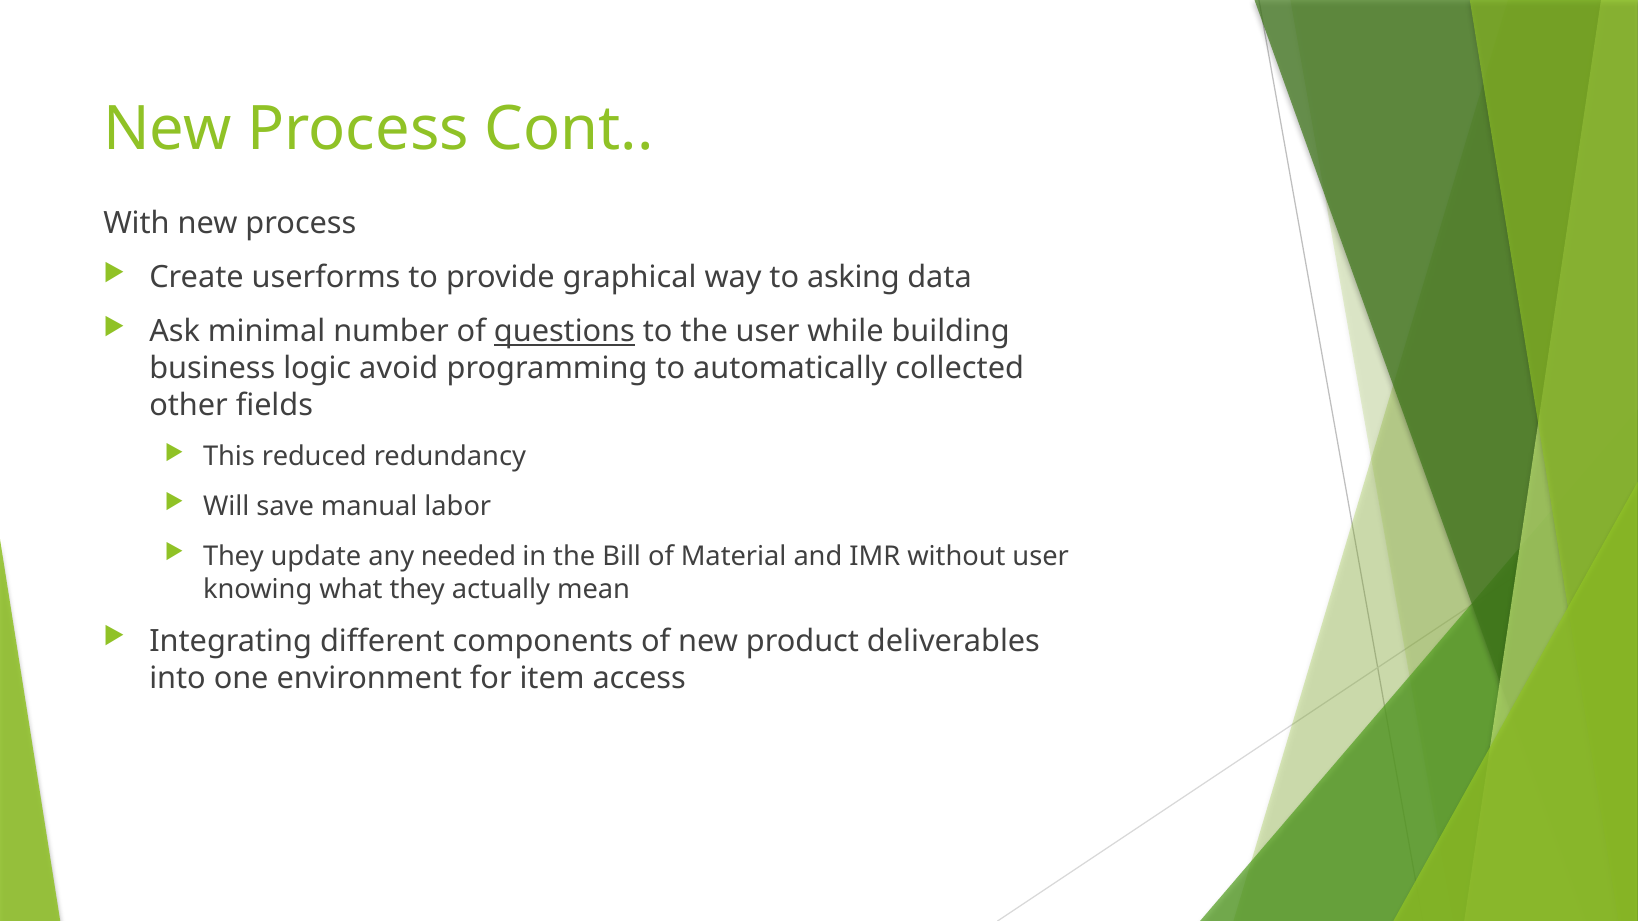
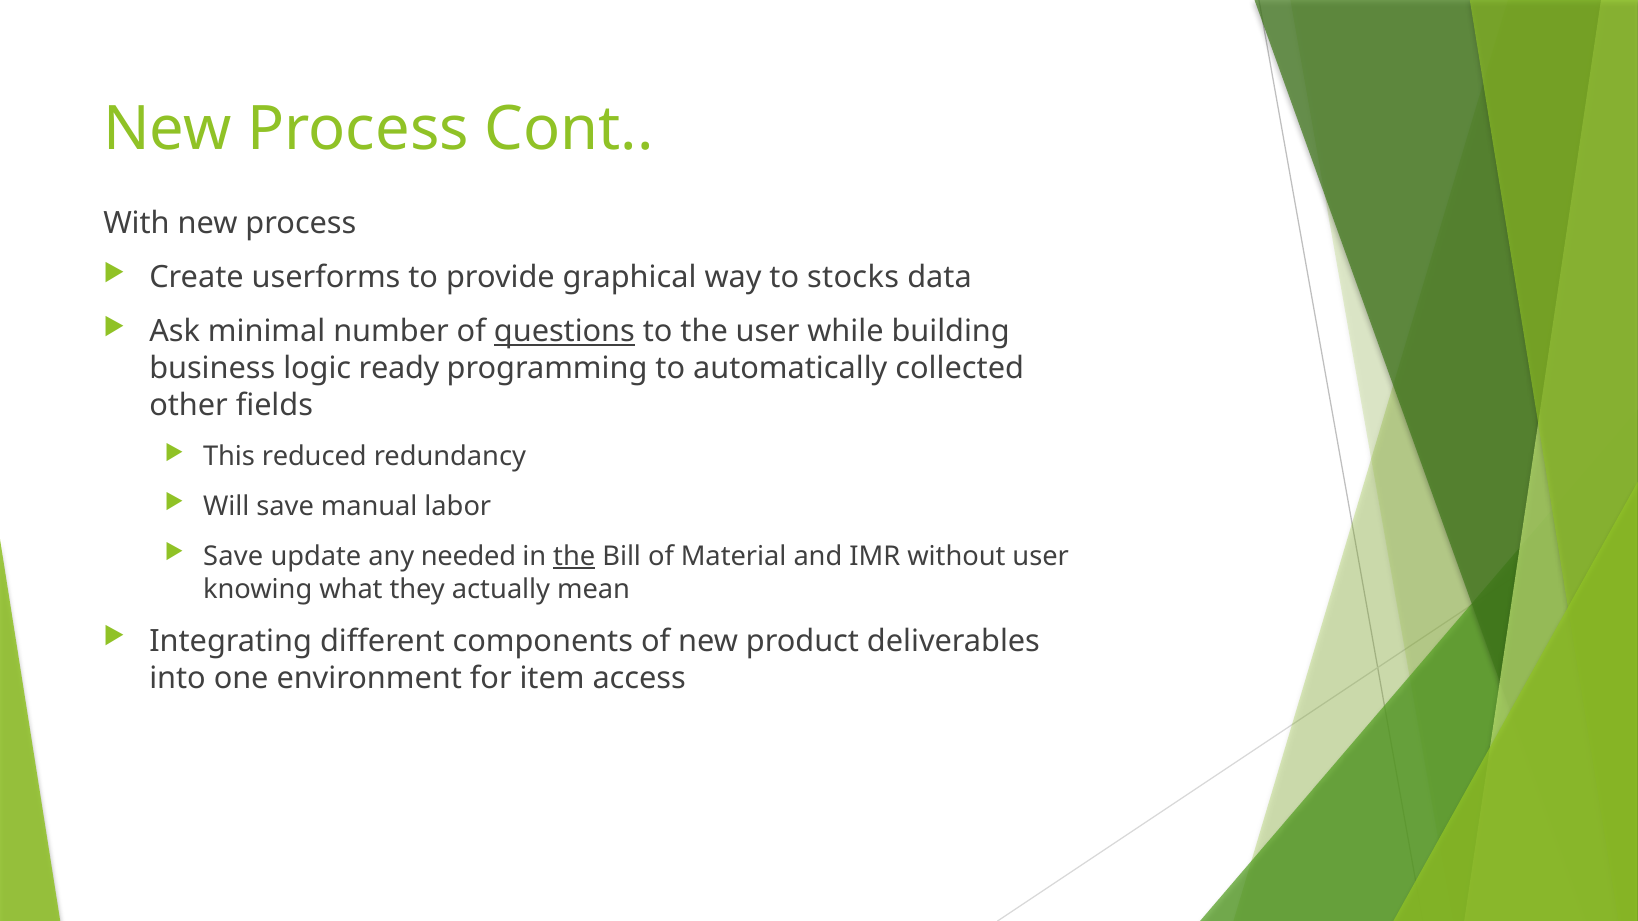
asking: asking -> stocks (853, 278)
avoid: avoid -> ready (399, 369)
They: They -> Save (233, 557)
the underline: none -> present (574, 557)
